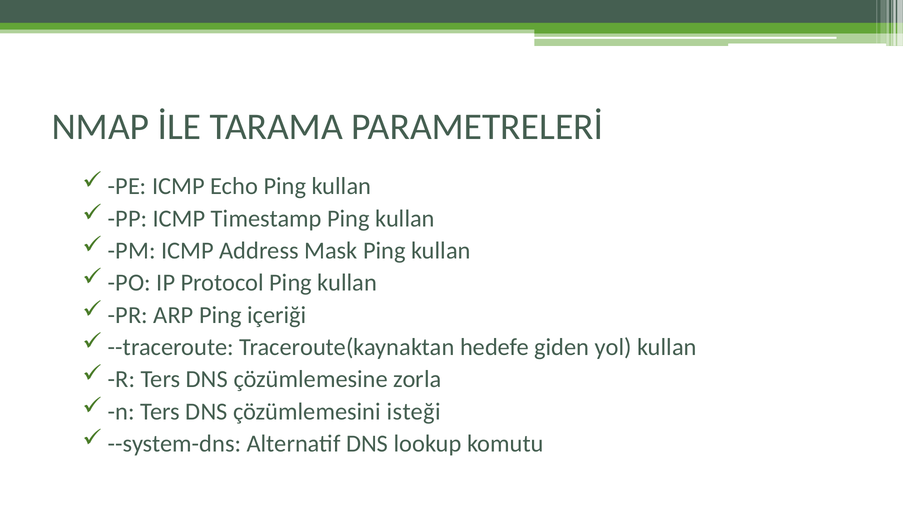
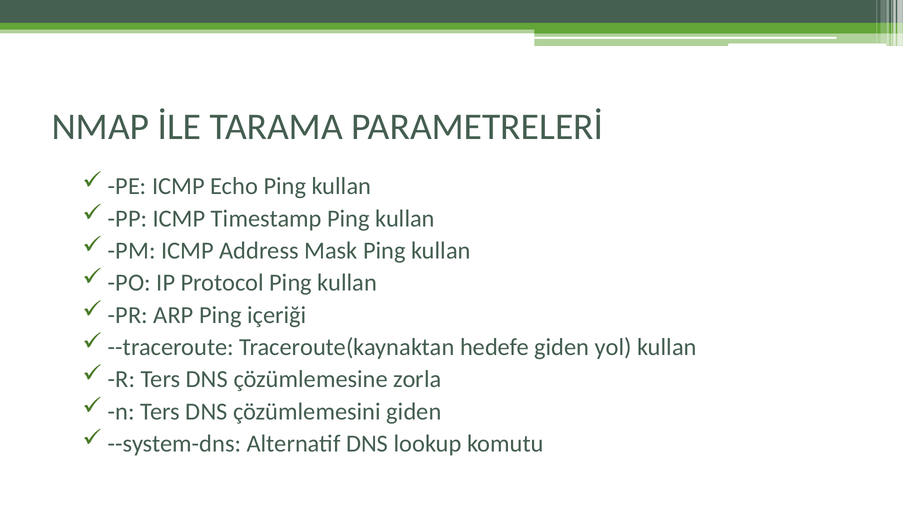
çözümlemesini isteği: isteği -> giden (414, 411)
